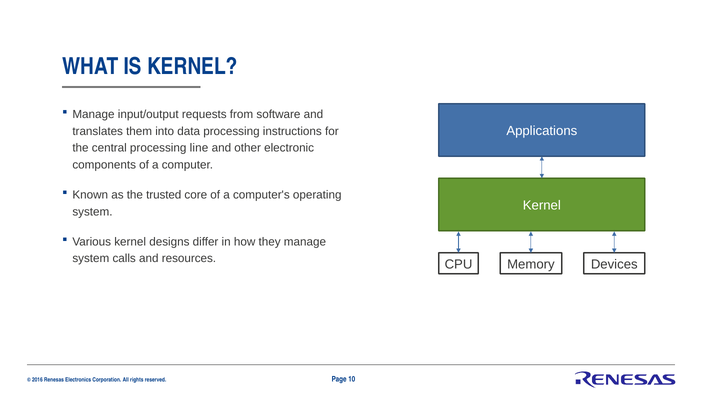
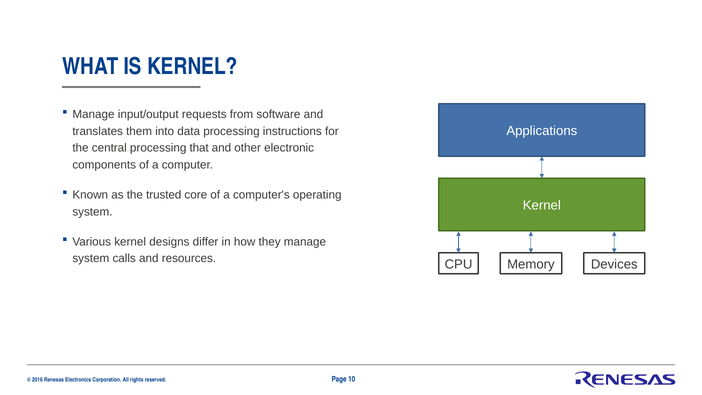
line: line -> that (199, 148)
